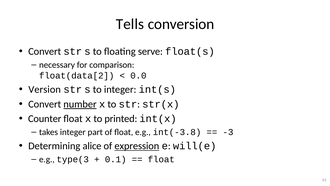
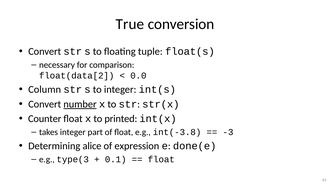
Tells: Tells -> True (130, 24)
serve: serve -> tuple (150, 51)
Version: Version -> Column (45, 89)
expression underline: present -> none (137, 146)
will(e: will(e -> done(e (195, 146)
